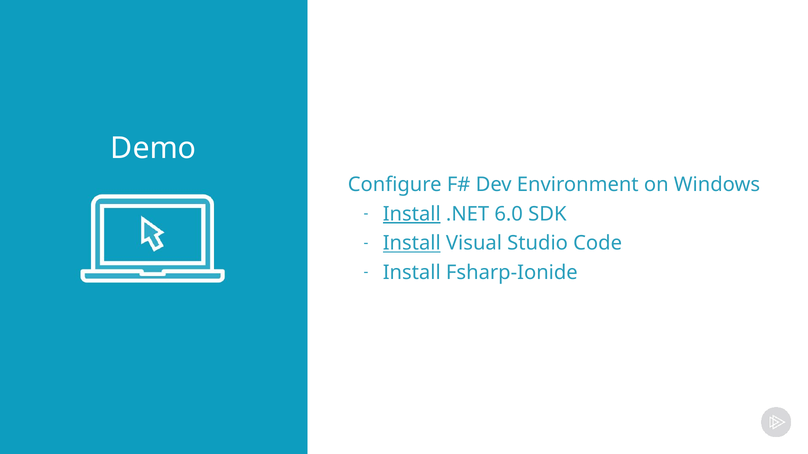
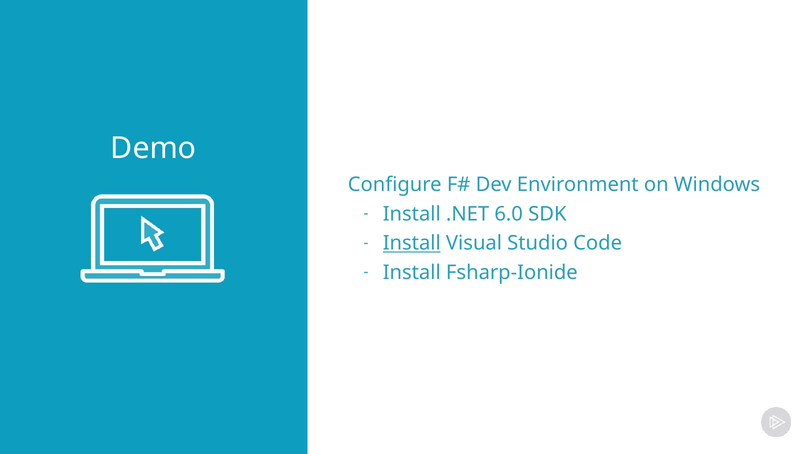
Install underline: present -> none (412, 214)
